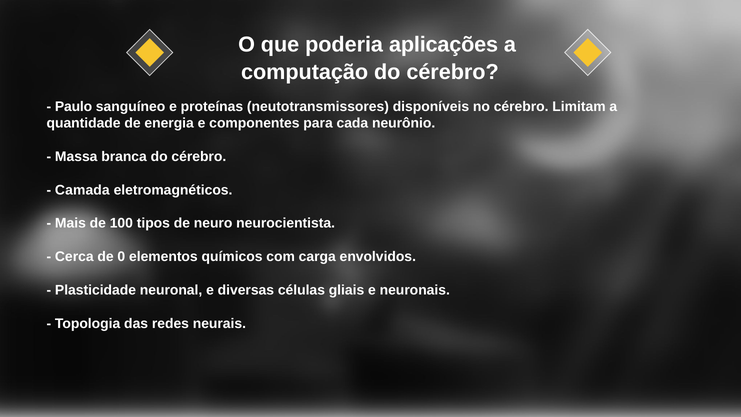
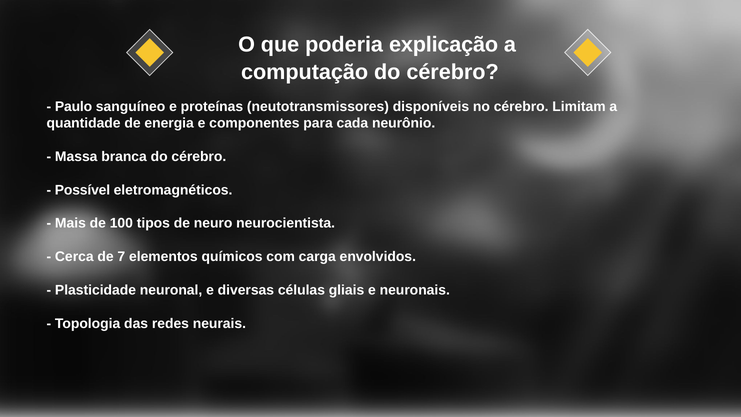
aplicações: aplicações -> explicação (444, 44)
Camada: Camada -> Possível (82, 190)
0: 0 -> 7 (121, 257)
